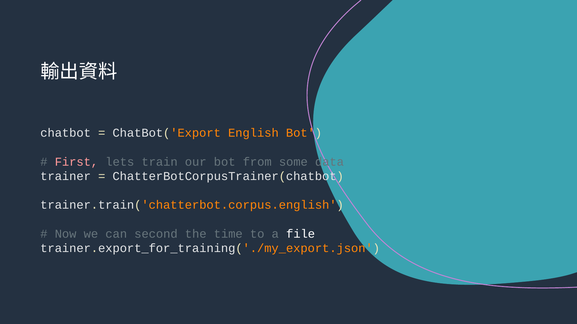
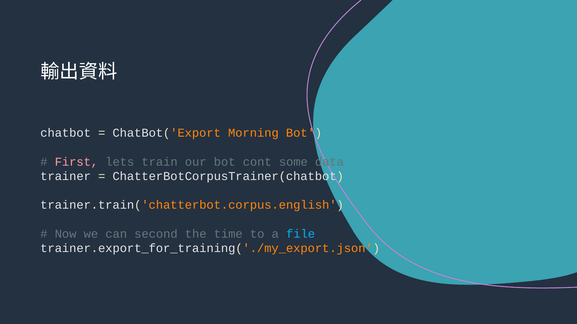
English: English -> Morning (253, 133)
from: from -> cont (257, 162)
file colour: white -> light blue (301, 234)
